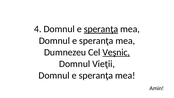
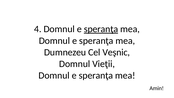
Veşnic underline: present -> none (116, 52)
